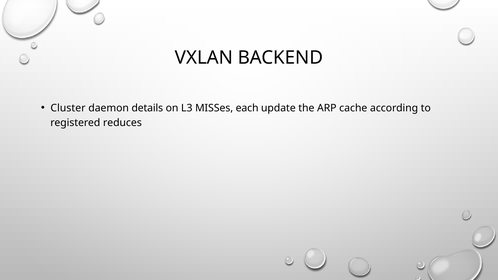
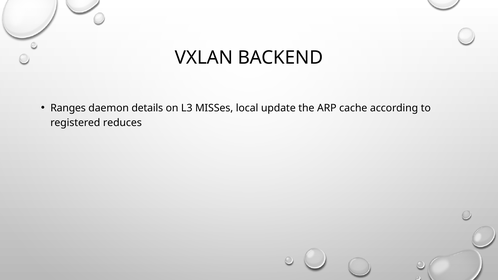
Cluster: Cluster -> Ranges (68, 108)
each: each -> local (247, 108)
